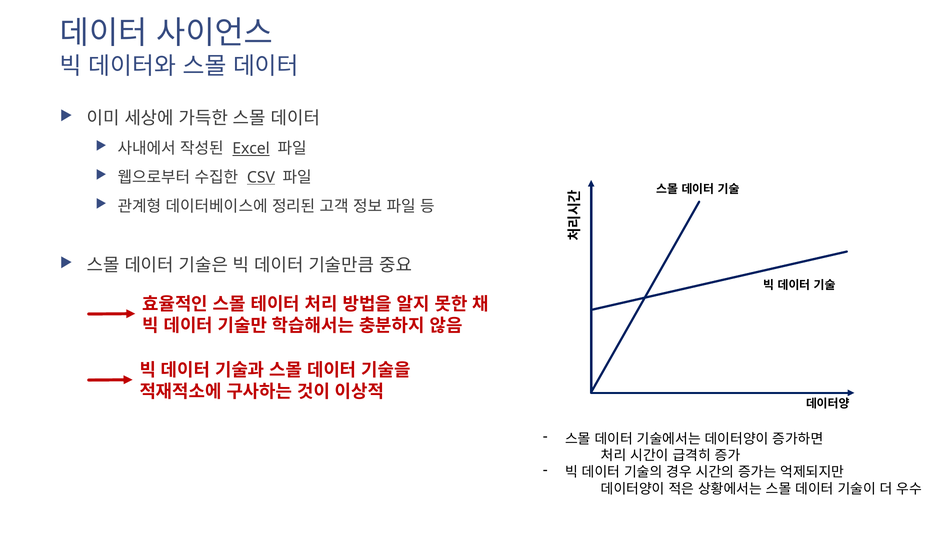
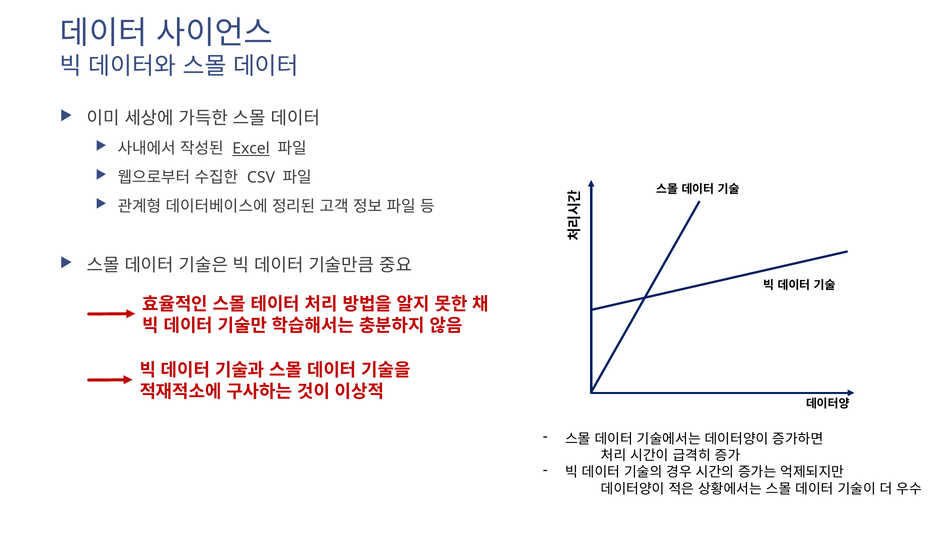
CSV underline: present -> none (261, 177)
